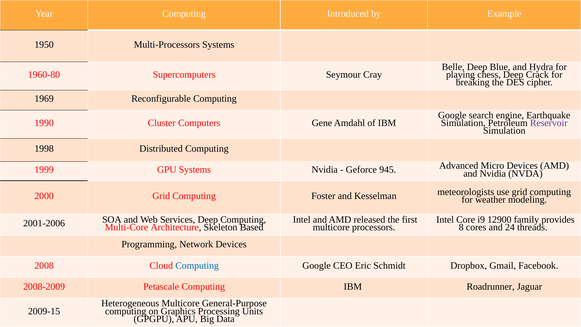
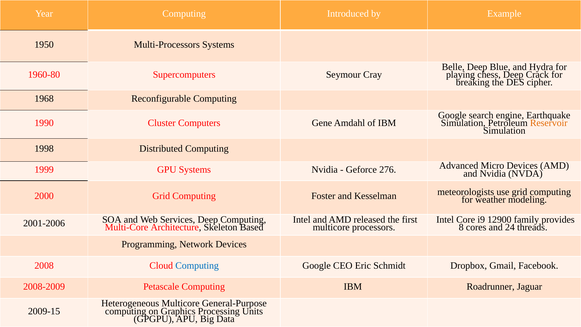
1969: 1969 -> 1968 (44, 99)
Reservoir colour: purple -> orange (549, 123)
945: 945 -> 276 (388, 170)
